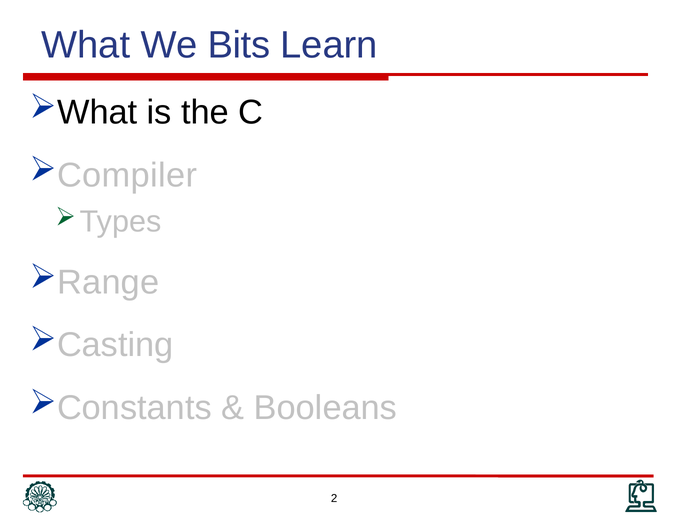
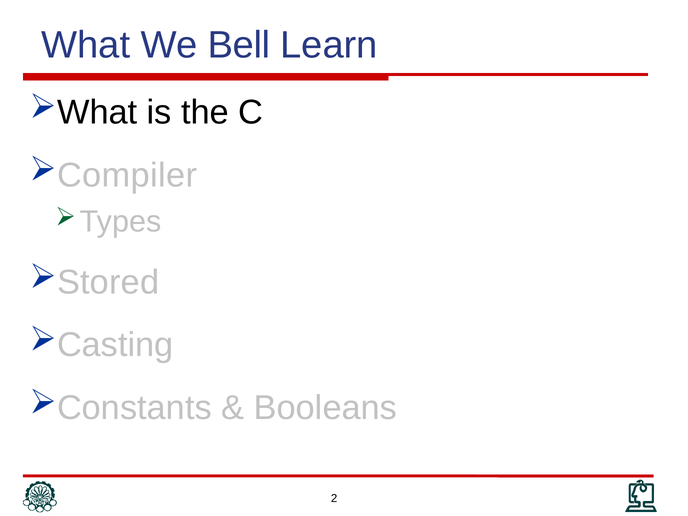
Bits: Bits -> Bell (239, 45)
Range: Range -> Stored (108, 282)
